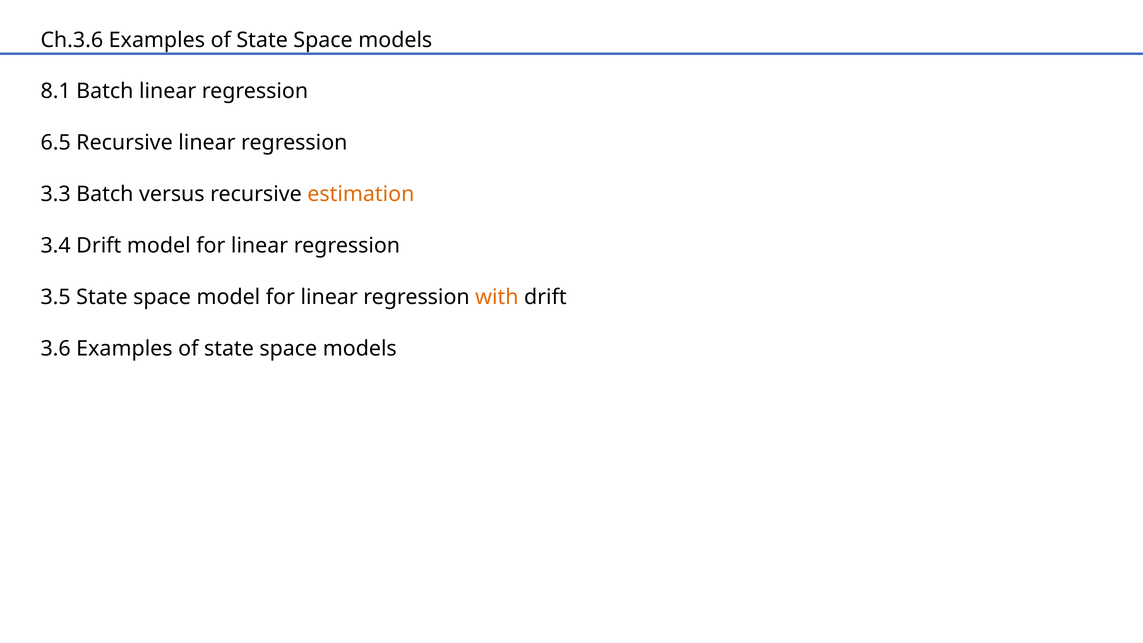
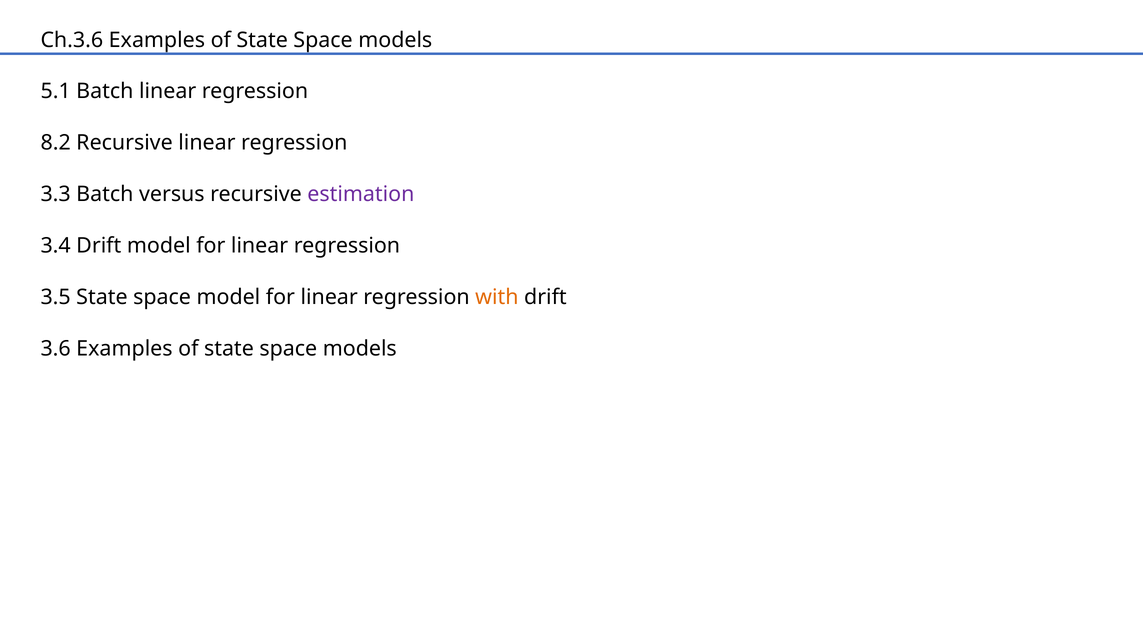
8.1: 8.1 -> 5.1 (56, 91)
6.5: 6.5 -> 8.2 (56, 143)
estimation colour: orange -> purple (361, 194)
